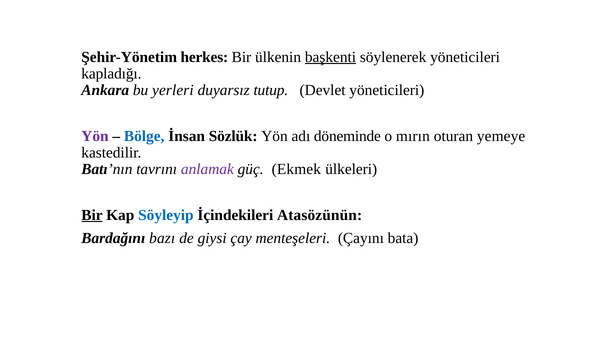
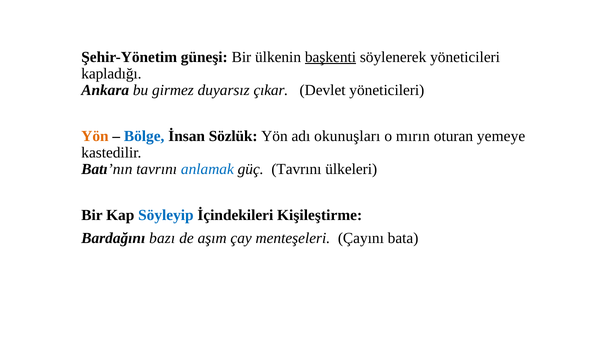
herkes: herkes -> güneşi (204, 57)
yerleri: yerleri -> girmez (173, 90)
tutup: tutup -> çıkar (271, 90)
Yön colour: purple -> orange (95, 136)
döneminde: döneminde -> okunuşları (347, 136)
anlamak colour: purple -> blue (207, 169)
güç Ekmek: Ekmek -> Tavrını (296, 169)
Bir underline: present -> none (92, 215)
Atasözünün: Atasözünün -> Kişileştirme (320, 215)
giysi: giysi -> aşım (212, 238)
